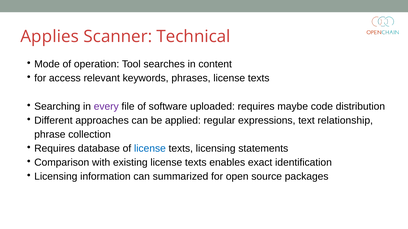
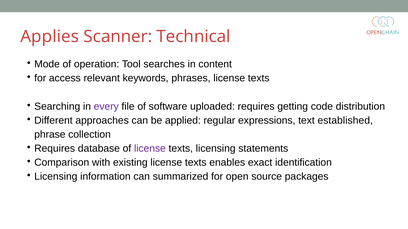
maybe: maybe -> getting (293, 107)
relationship: relationship -> established (345, 121)
license colour: blue -> purple (150, 149)
